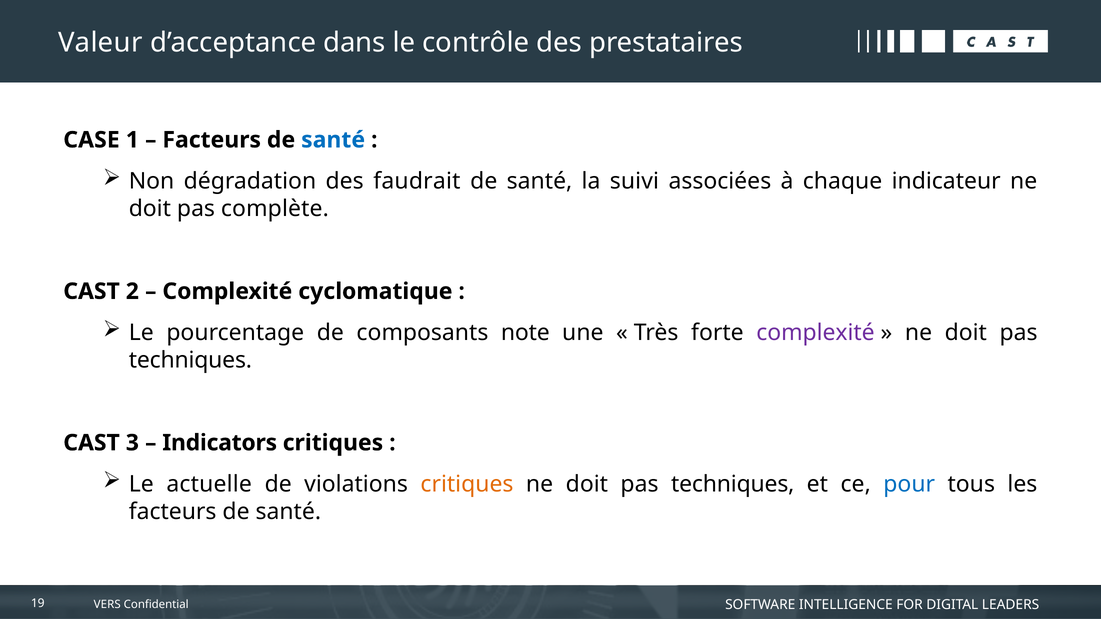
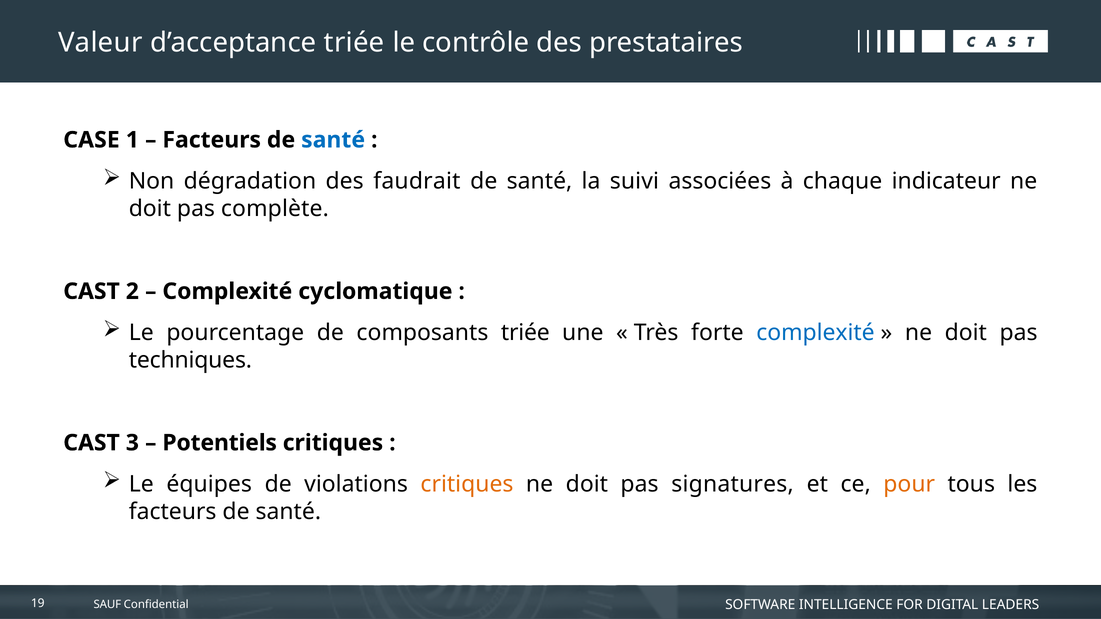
d’acceptance dans: dans -> triée (354, 43)
composants note: note -> triée (525, 333)
complexité colour: purple -> blue (816, 333)
Indicators: Indicators -> Potentiels (220, 443)
actuelle: actuelle -> équipes (209, 484)
techniques: techniques -> signatures (733, 484)
pour colour: blue -> orange (909, 484)
VERS: VERS -> SAUF (107, 605)
